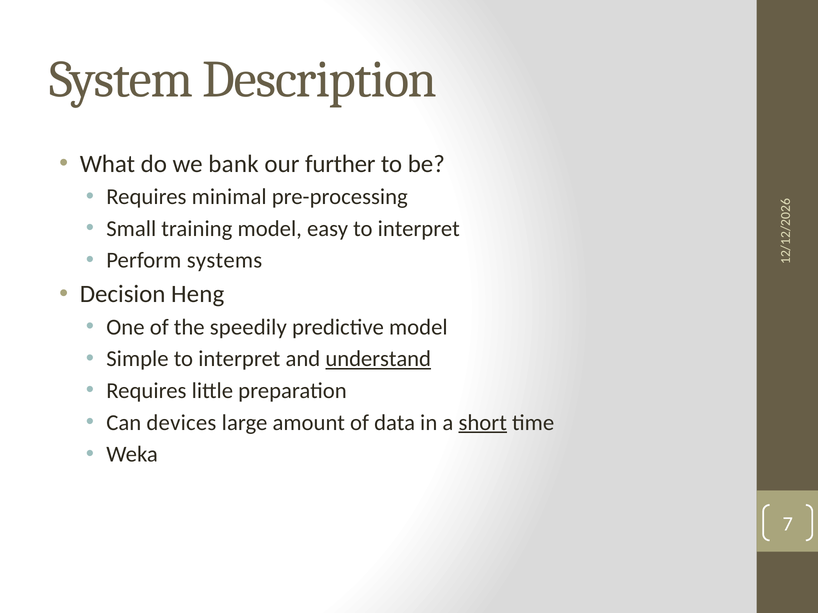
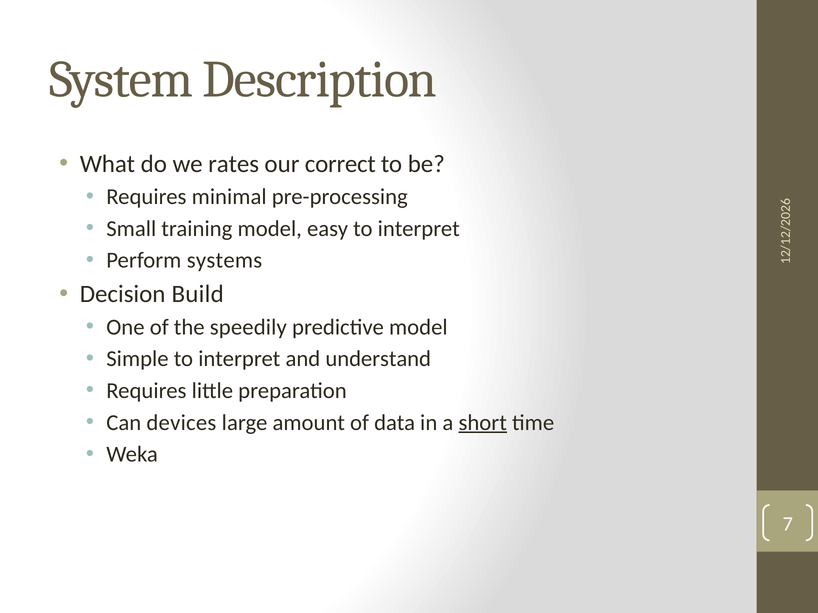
bank: bank -> rates (234, 164)
further: further -> correct (340, 164)
Heng: Heng -> Build (198, 294)
understand underline: present -> none (378, 359)
